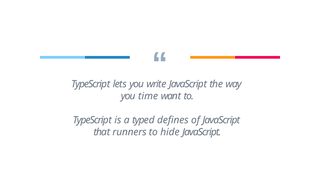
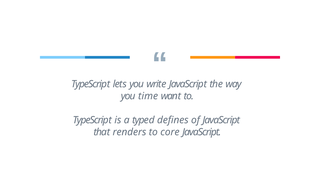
runners: runners -> renders (129, 132)
hide: hide -> core (170, 132)
